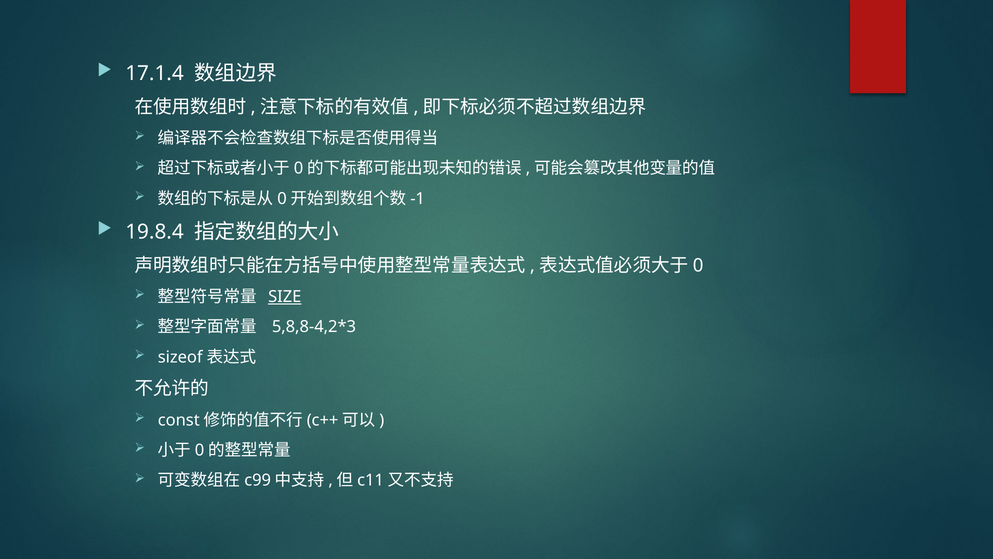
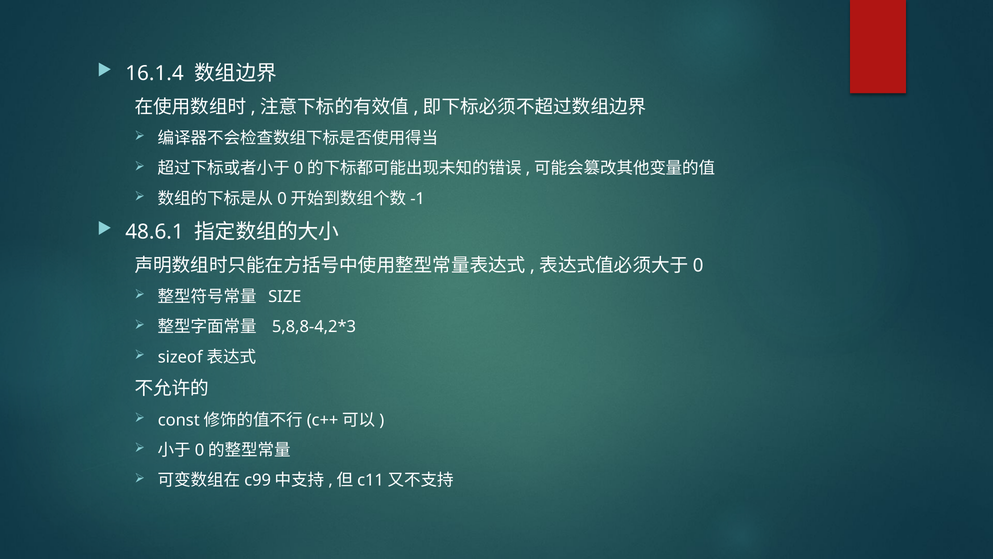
17.1.4: 17.1.4 -> 16.1.4 (155, 73)
19.8.4: 19.8.4 -> 48.6.1 (155, 232)
SIZE underline: present -> none (285, 297)
